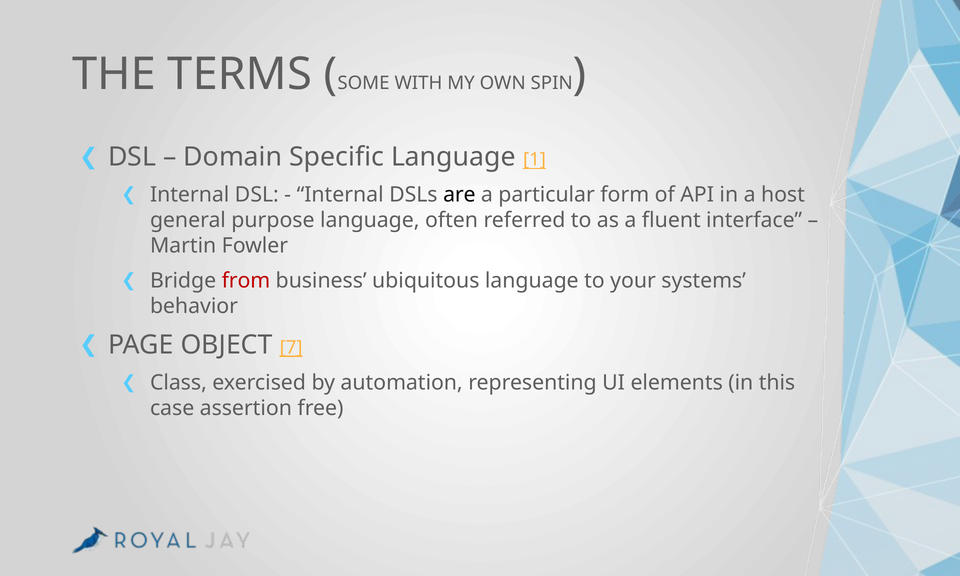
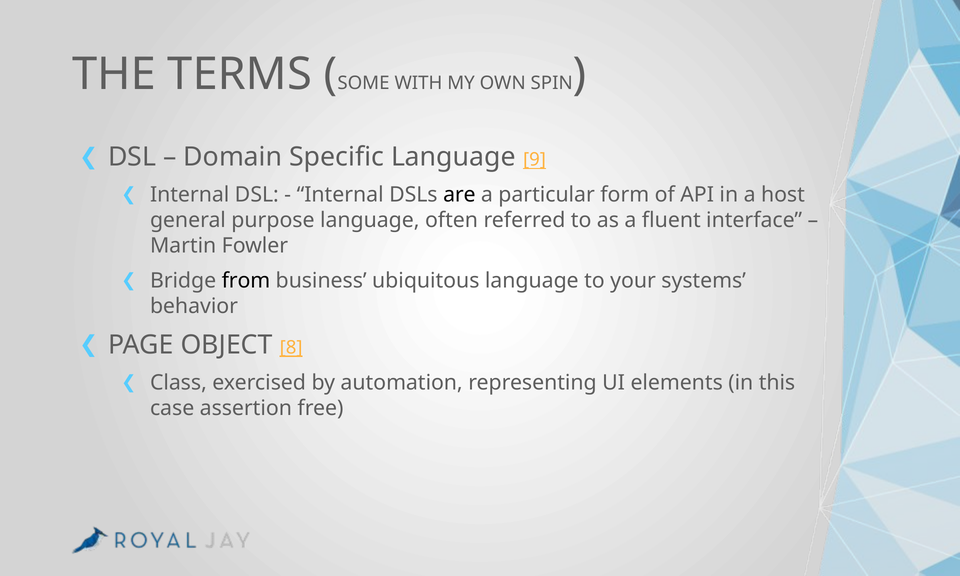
1: 1 -> 9 (535, 160)
from colour: red -> black (246, 281)
7: 7 -> 8 (291, 348)
